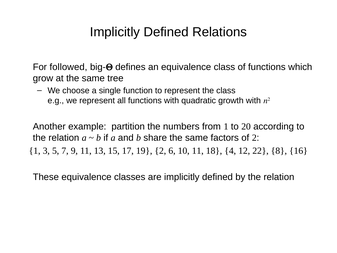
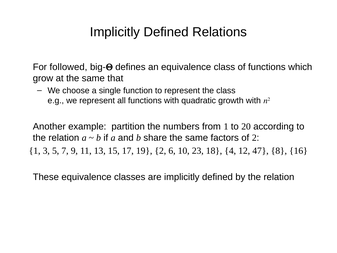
tree: tree -> that (115, 78)
10 11: 11 -> 23 (198, 151)
22: 22 -> 47 (261, 151)
